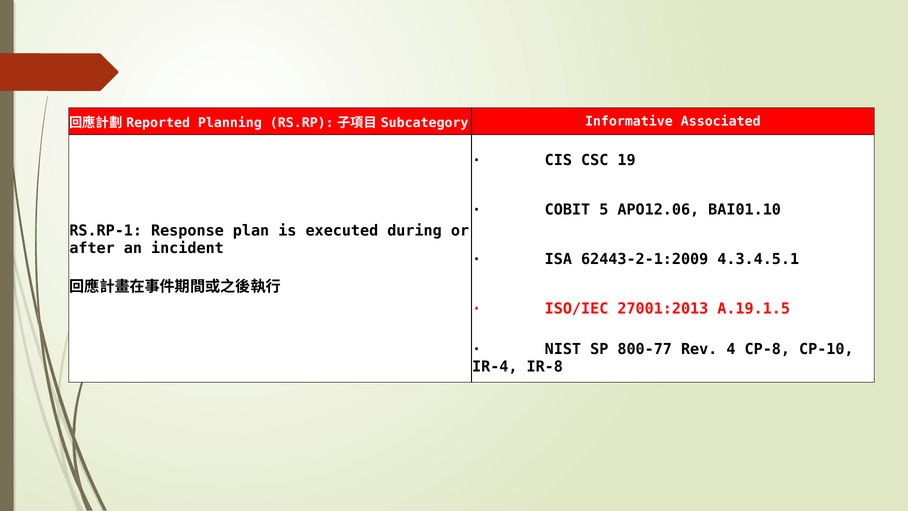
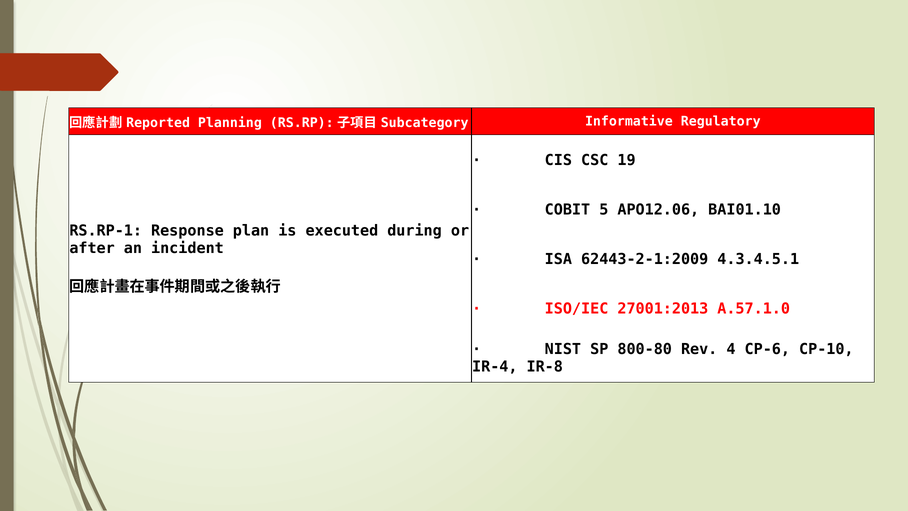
Associated: Associated -> Regulatory (721, 122)
A.19.1.5: A.19.1.5 -> A.57.1.0 (754, 308)
800-77: 800-77 -> 800-80 (645, 349)
CP-8: CP-8 -> CP-6 (767, 349)
